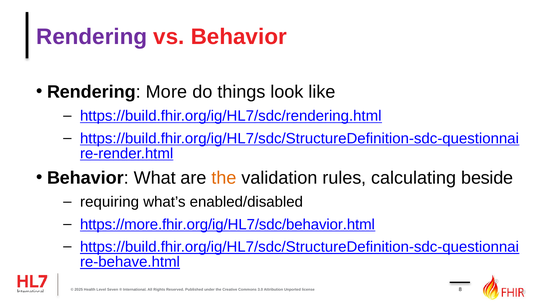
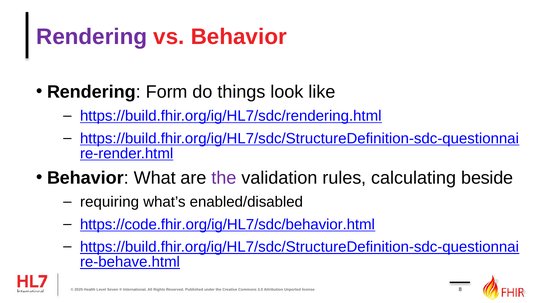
More: More -> Form (167, 92)
the colour: orange -> purple (224, 178)
https://more.fhir.org/ig/HL7/sdc/behavior.html: https://more.fhir.org/ig/HL7/sdc/behavior.html -> https://code.fhir.org/ig/HL7/sdc/behavior.html (227, 225)
